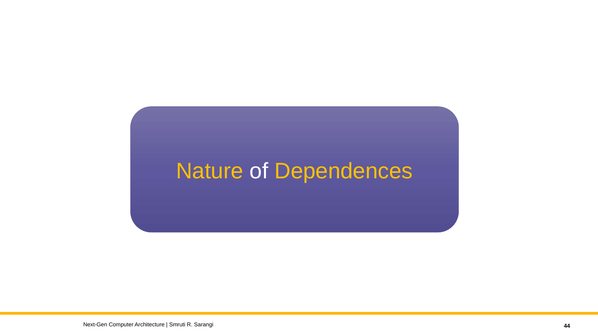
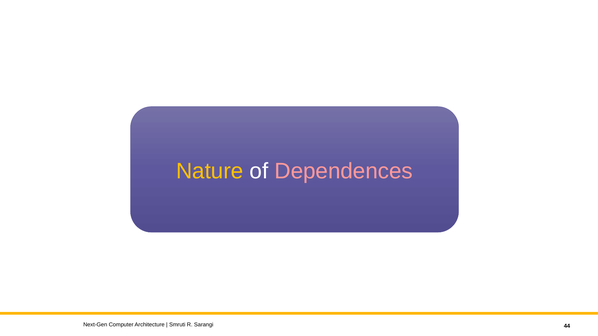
Dependences colour: yellow -> pink (344, 171)
